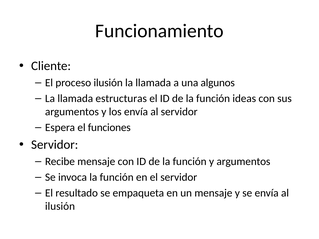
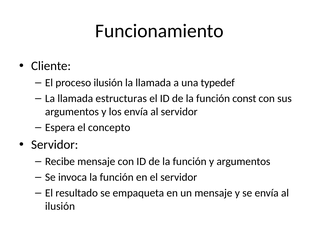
algunos: algunos -> typedef (218, 83)
ideas: ideas -> const (244, 99)
funciones: funciones -> concepto (109, 128)
